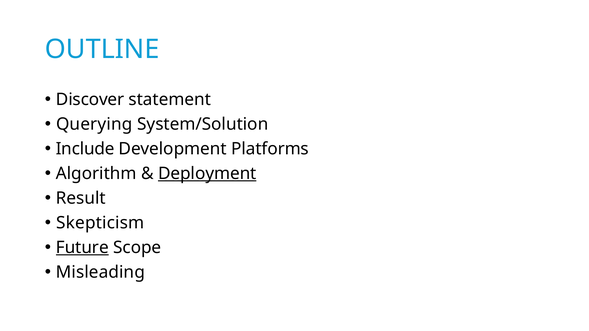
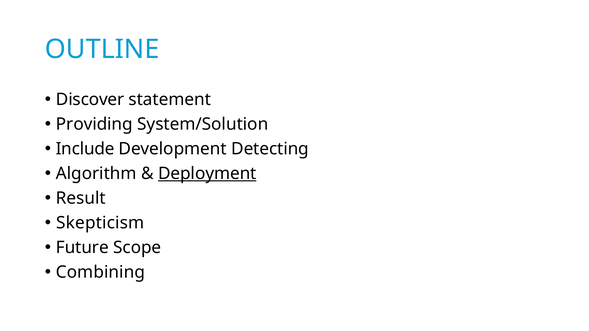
Querying: Querying -> Providing (94, 124)
Platforms: Platforms -> Detecting (270, 149)
Future underline: present -> none (82, 248)
Misleading: Misleading -> Combining (100, 272)
